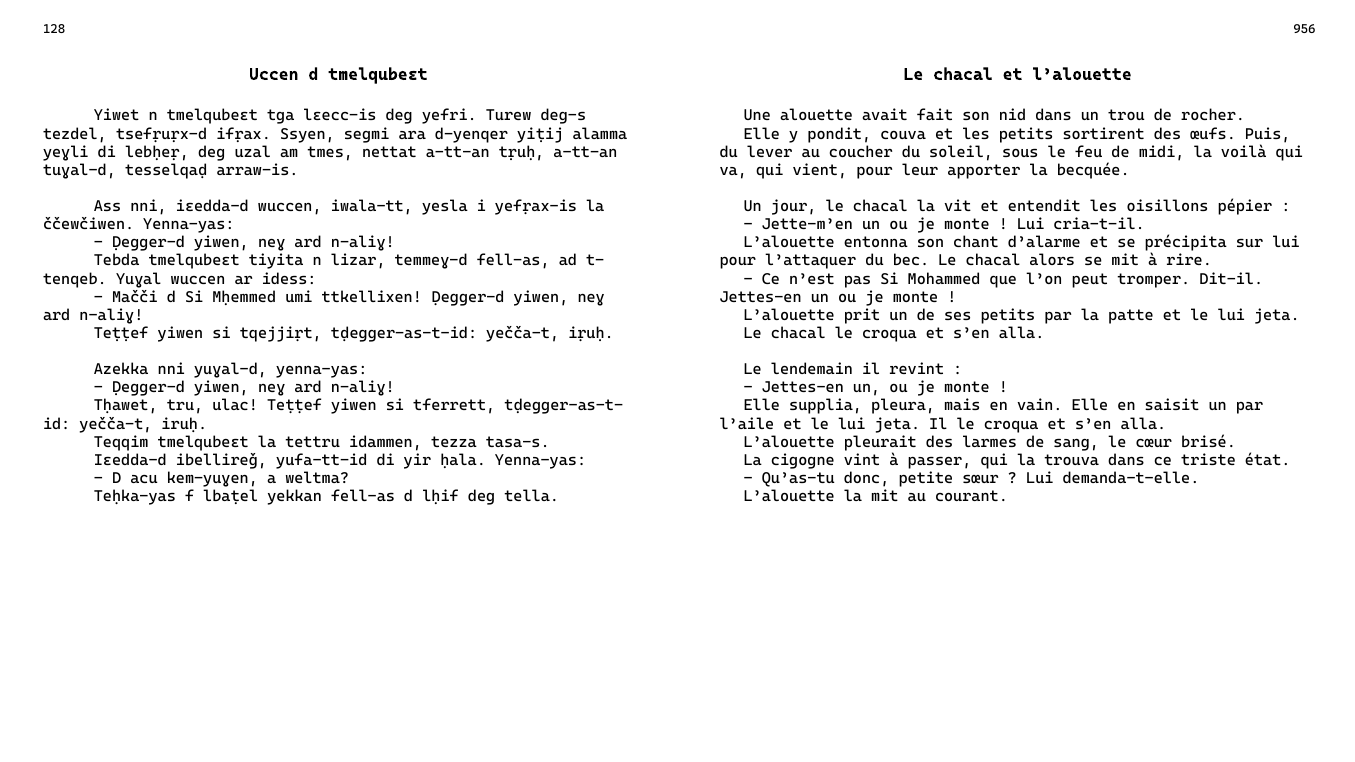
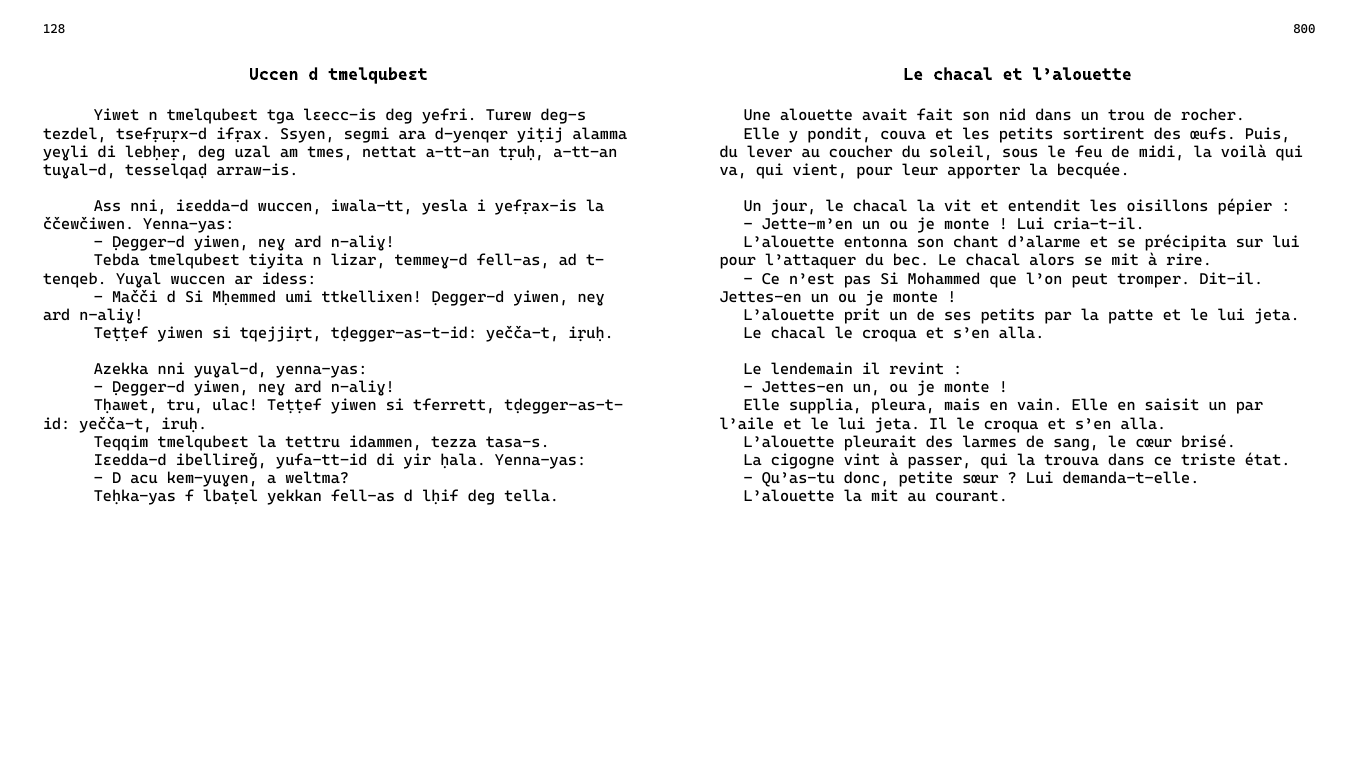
956: 956 -> 800 (1304, 29)
